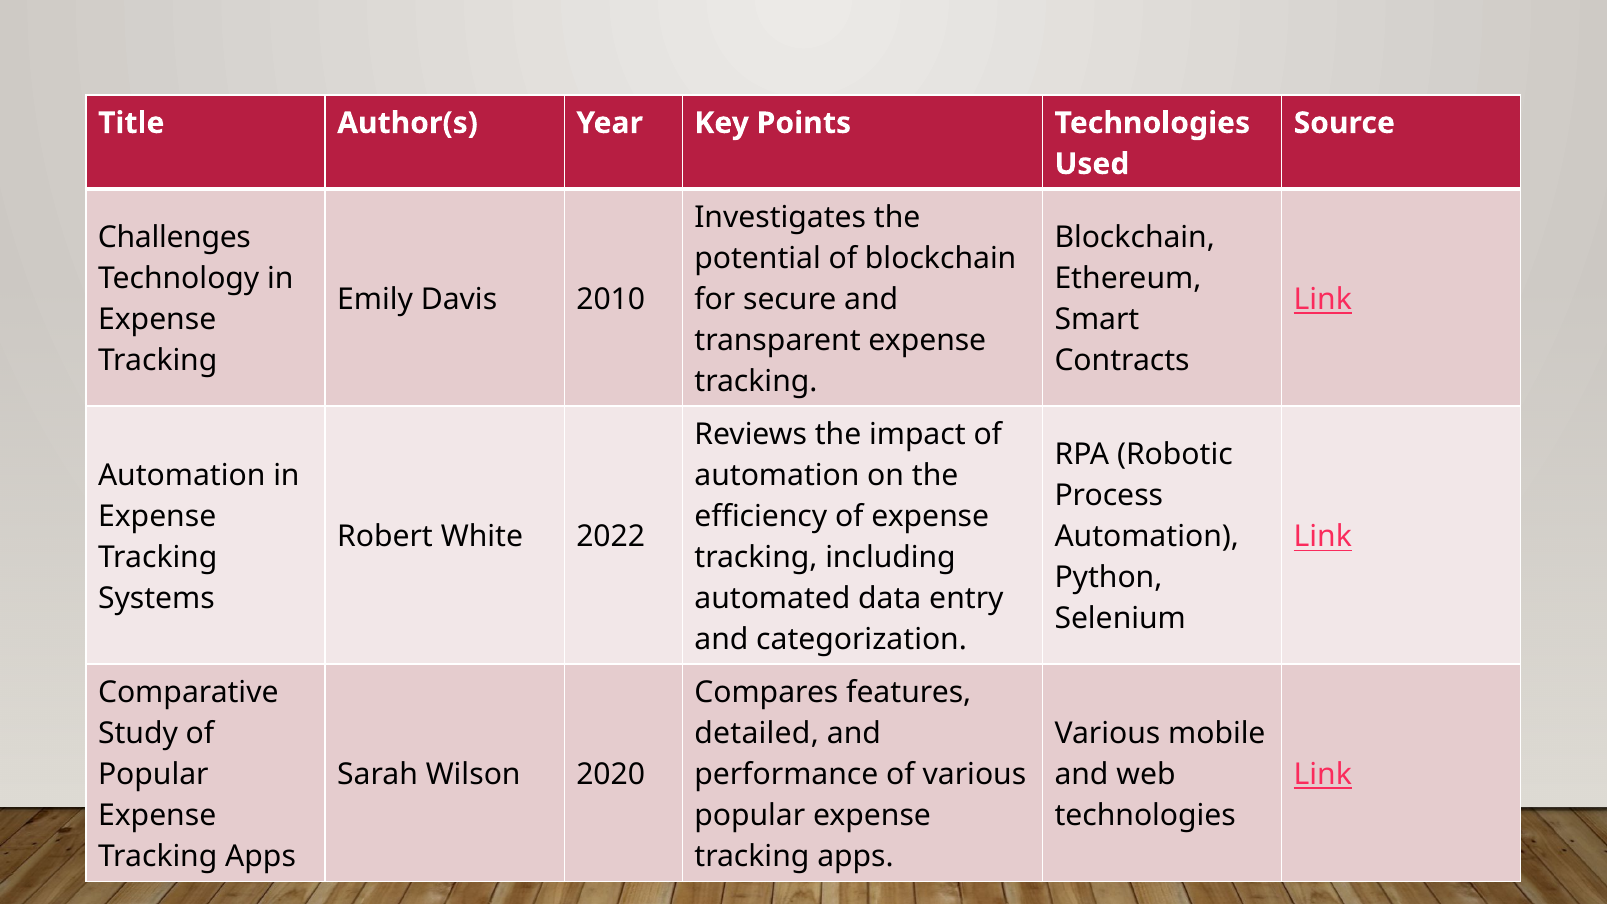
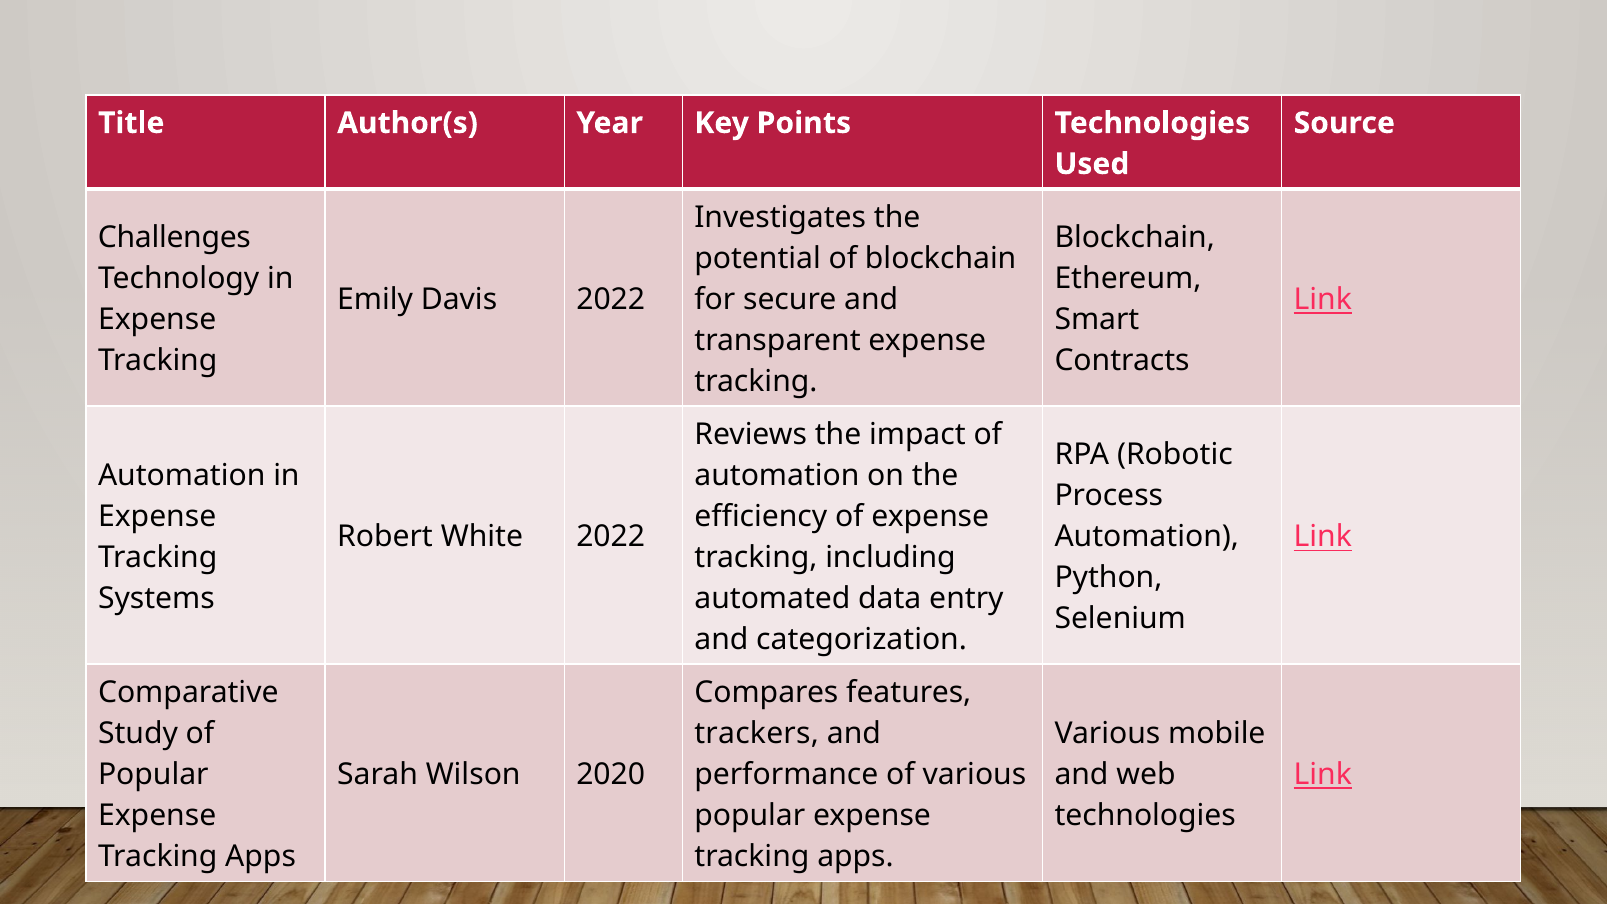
Davis 2010: 2010 -> 2022 (611, 299)
detailed: detailed -> trackers (757, 733)
